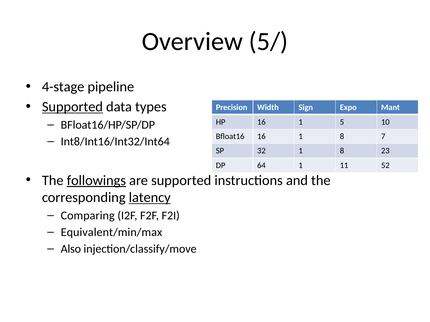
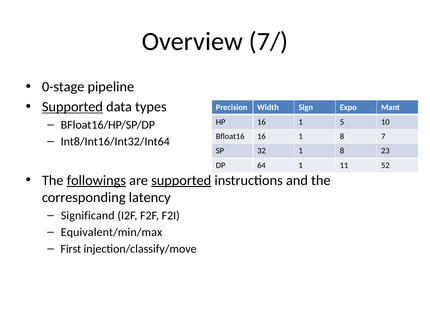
5/: 5/ -> 7/ (268, 42)
4-stage: 4-stage -> 0-stage (63, 87)
supported underline: none -> present (181, 181)
latency underline: present -> none (150, 198)
Comparing: Comparing -> Significand (88, 216)
Also: Also -> First (71, 249)
